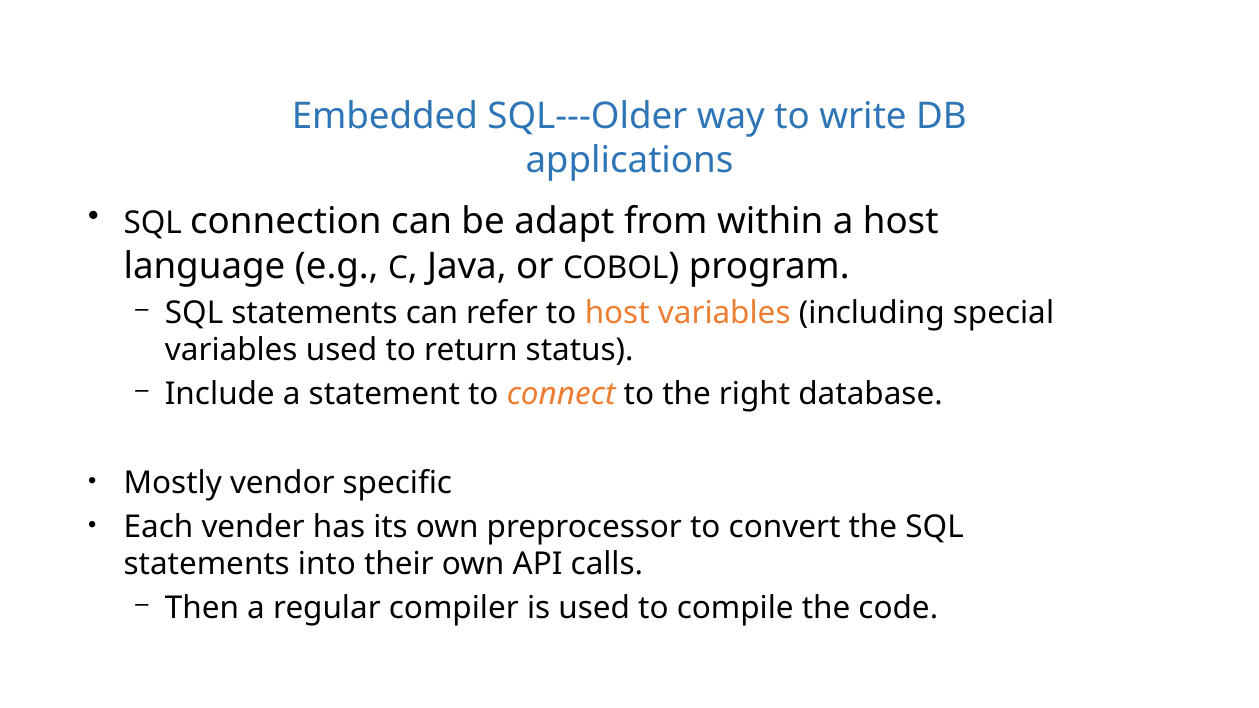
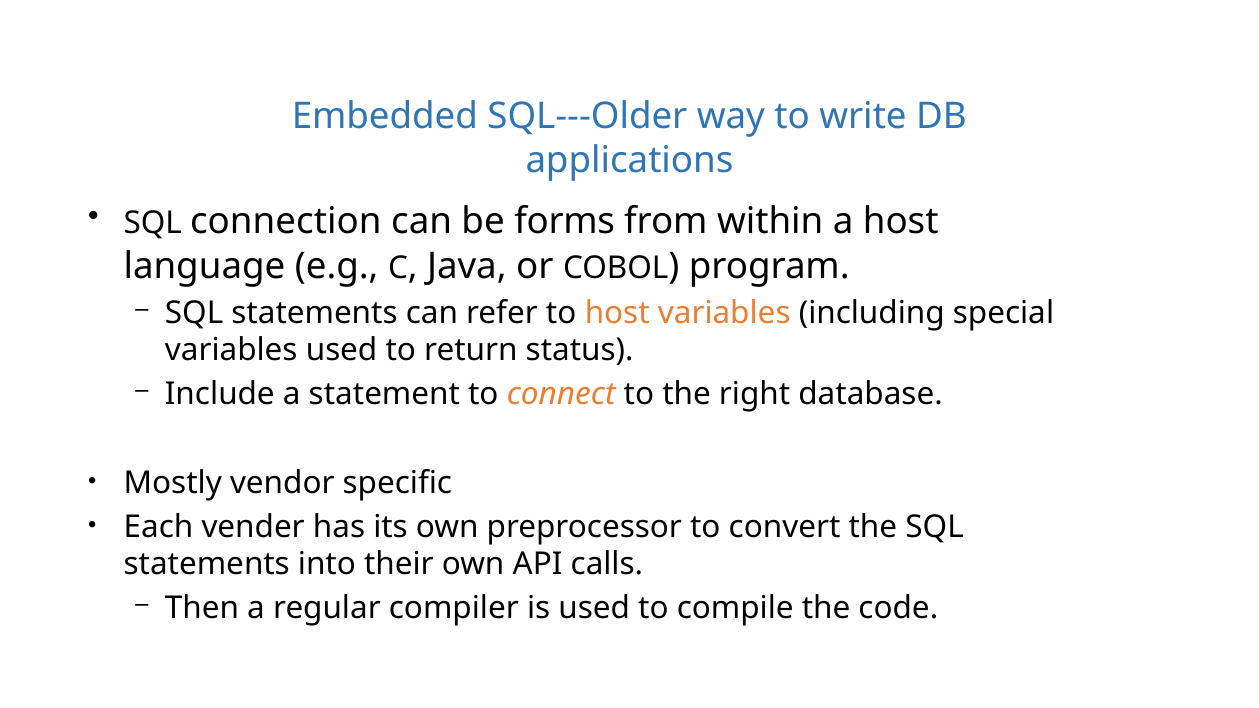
adapt: adapt -> forms (565, 222)
